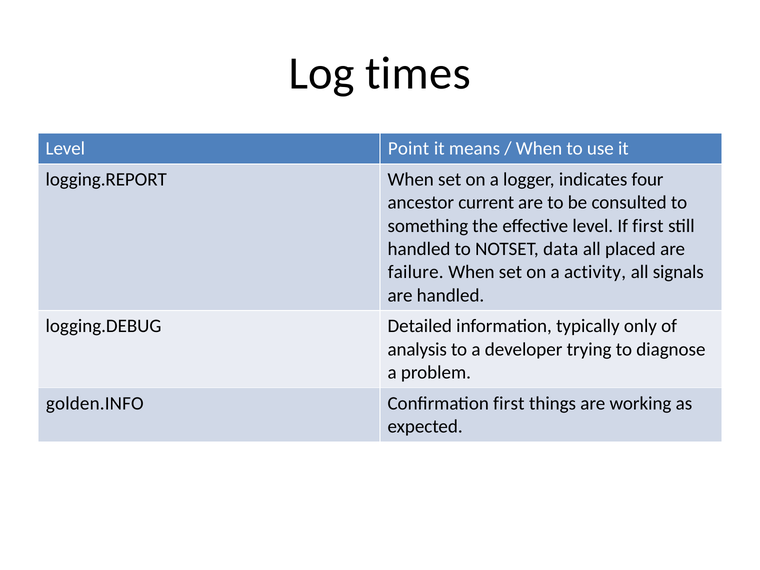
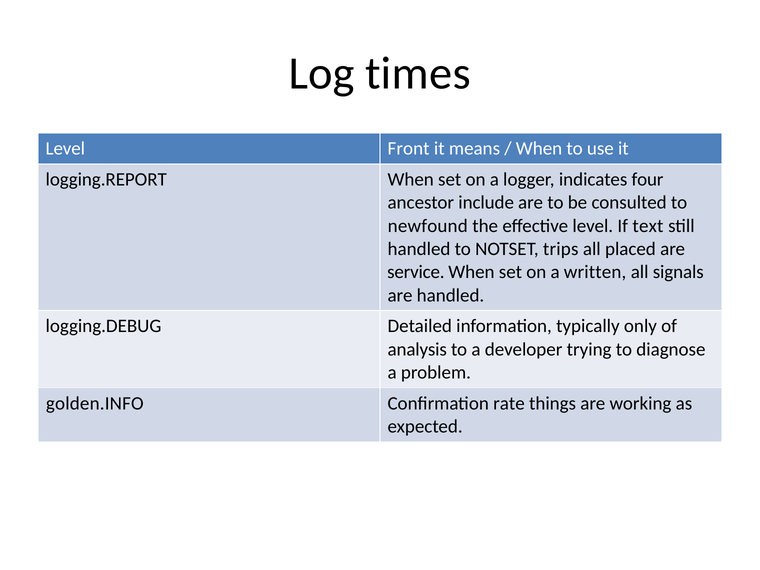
Point: Point -> Front (409, 149)
current: current -> include (486, 203)
something: something -> newfound (428, 226)
If first: first -> text (648, 226)
data: data -> trips (561, 249)
failure: failure -> service (416, 272)
activity: activity -> written (595, 272)
Confirmation first: first -> rate (509, 403)
